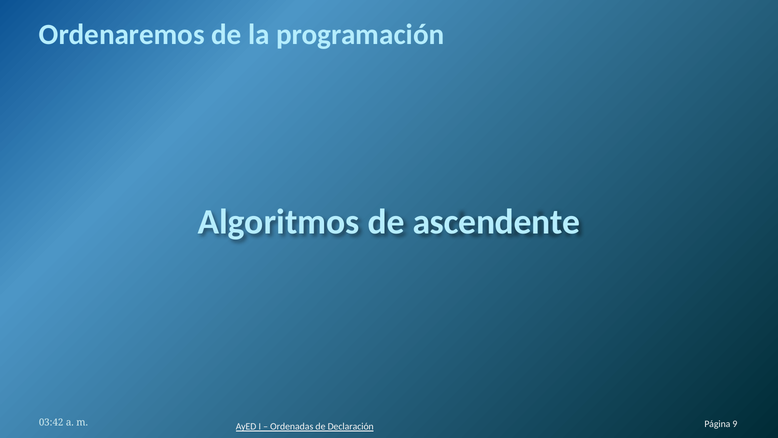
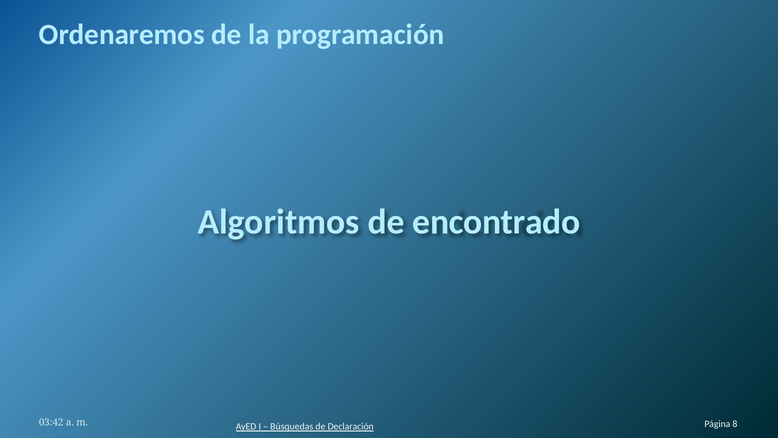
ascendente: ascendente -> encontrado (496, 222)
Ordenadas: Ordenadas -> Búsquedas (292, 426)
9: 9 -> 8 (735, 424)
